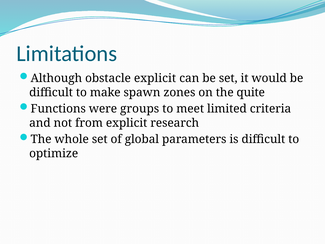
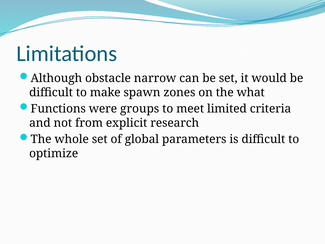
obstacle explicit: explicit -> narrow (155, 78)
quite: quite -> what (251, 92)
